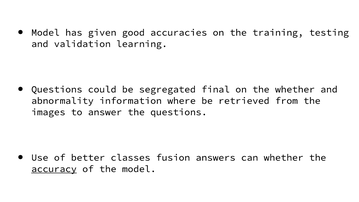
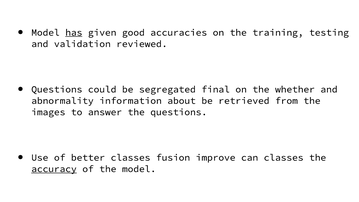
has underline: none -> present (74, 33)
learning: learning -> reviewed (142, 44)
where: where -> about (182, 101)
answers: answers -> improve (216, 158)
can whether: whether -> classes (284, 158)
